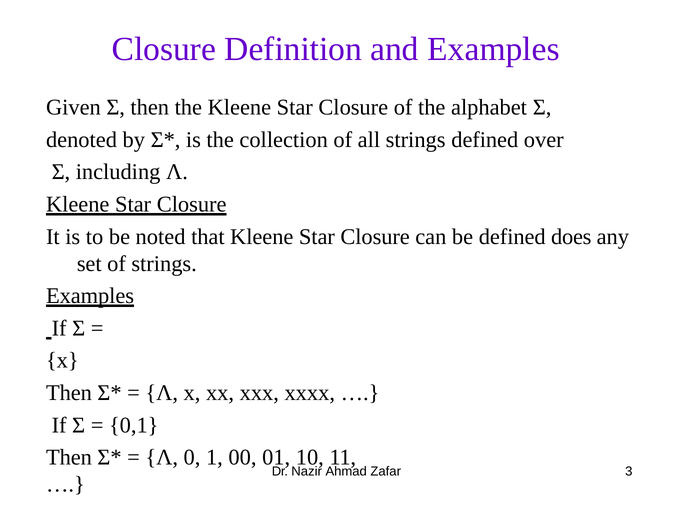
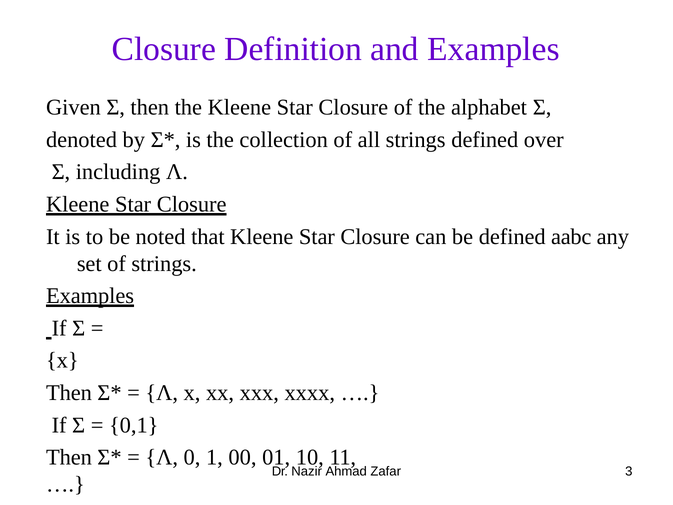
does: does -> aabc (571, 237)
